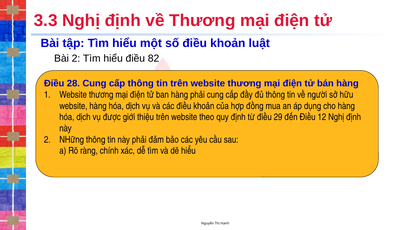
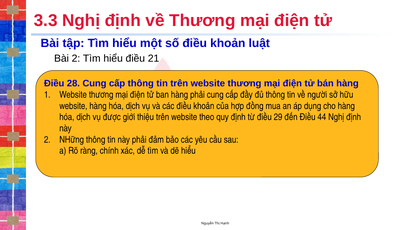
82: 82 -> 21 (154, 59)
12: 12 -> 44 (322, 117)
